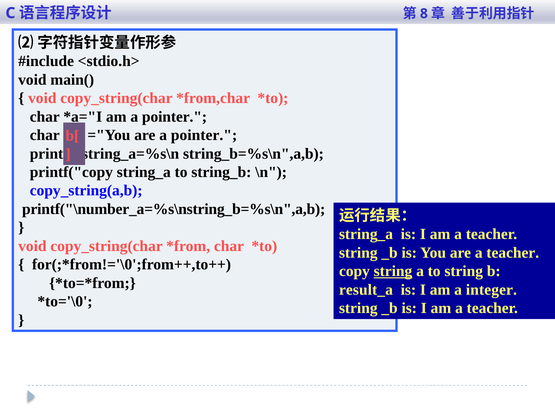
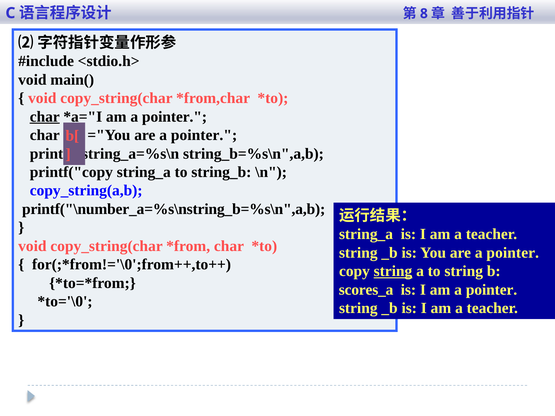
char underline: none -> present (45, 117)
You are a teacher: teacher -> pointer (513, 253)
result_a: result_a -> scores_a (366, 290)
I am a integer: integer -> pointer (492, 290)
